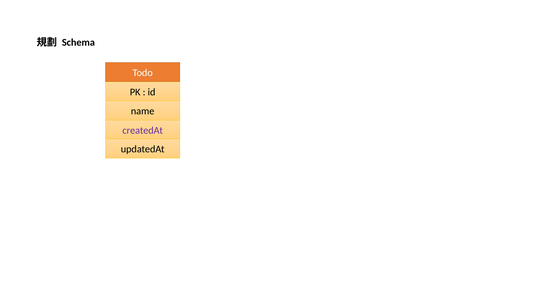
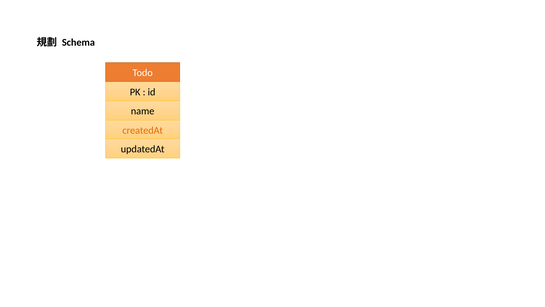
createdAt colour: purple -> orange (143, 130)
